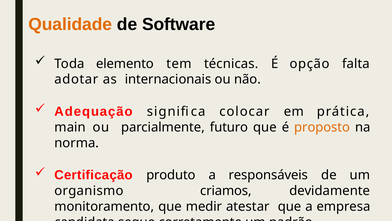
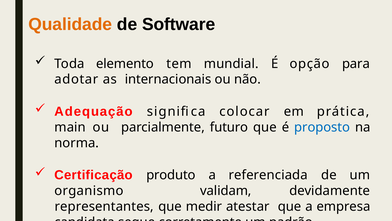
técnicas: técnicas -> mundial (231, 64)
falta: falta -> para (356, 64)
proposto colour: orange -> blue (322, 127)
responsáveis: responsáveis -> referenciada (268, 175)
criamos: criamos -> validam (226, 190)
monitoramento: monitoramento -> representantes (104, 206)
